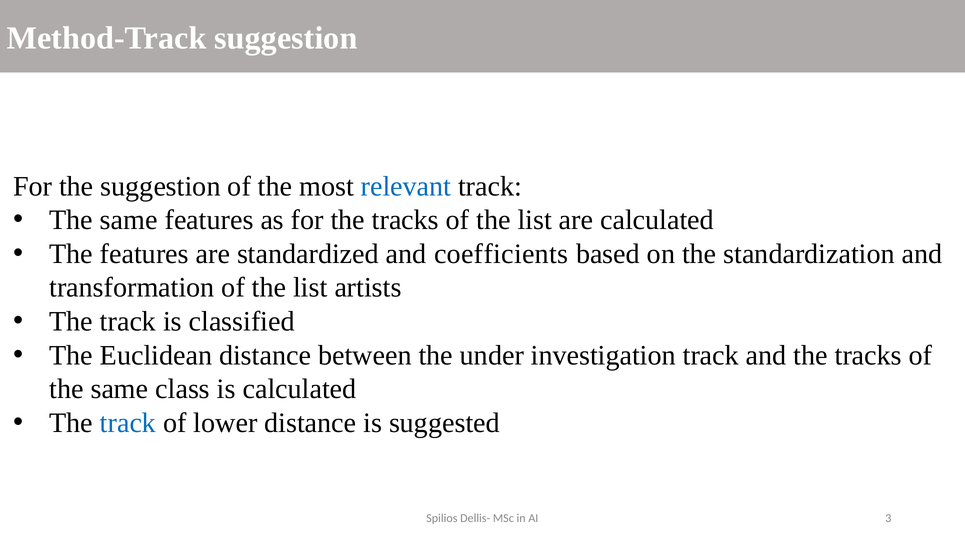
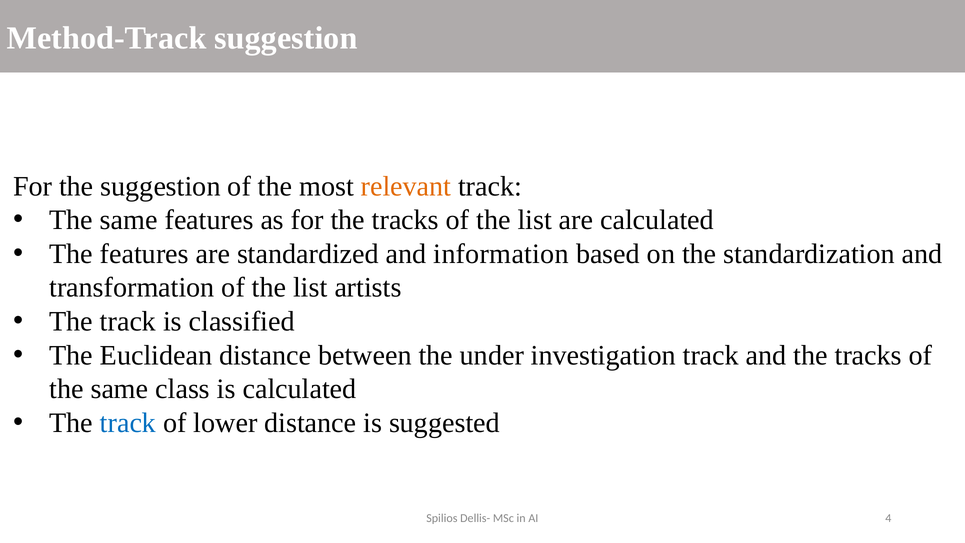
relevant colour: blue -> orange (406, 186)
coefficients: coefficients -> information (501, 254)
3: 3 -> 4 (888, 518)
